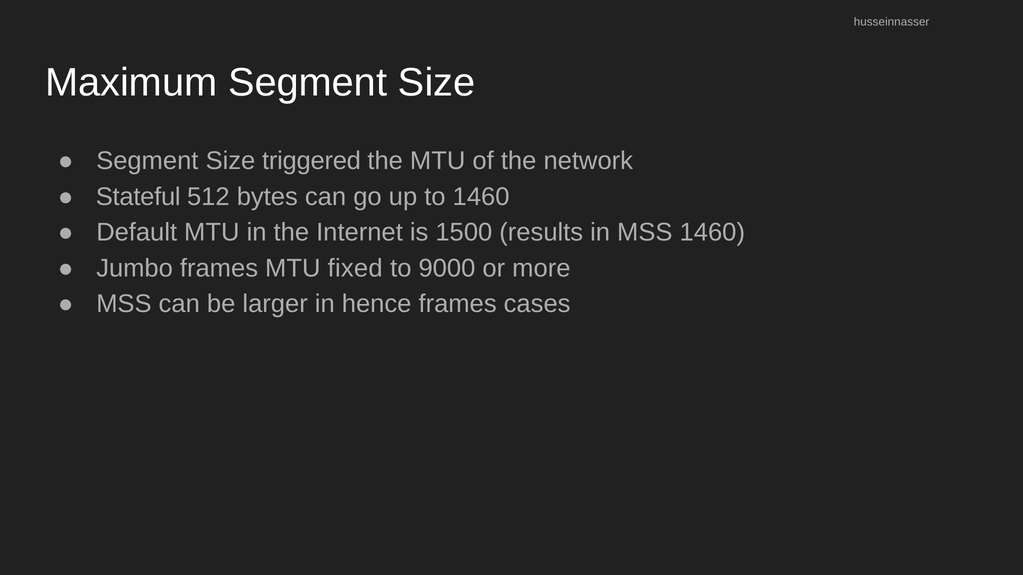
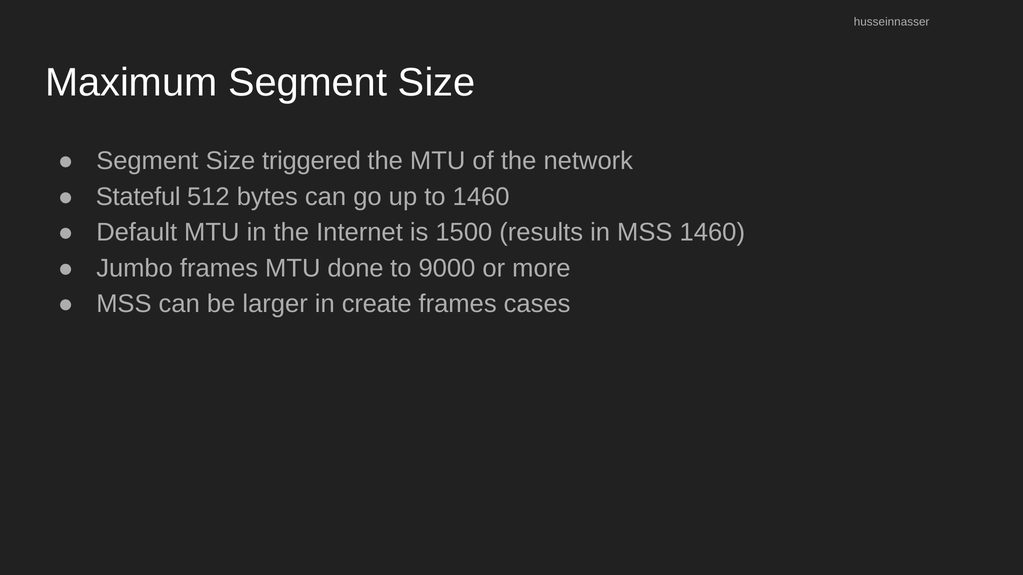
fixed: fixed -> done (355, 268)
hence: hence -> create (377, 304)
